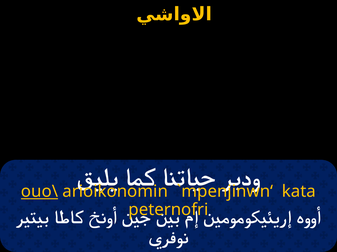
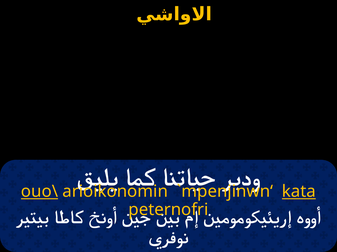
kata underline: none -> present (299, 192)
